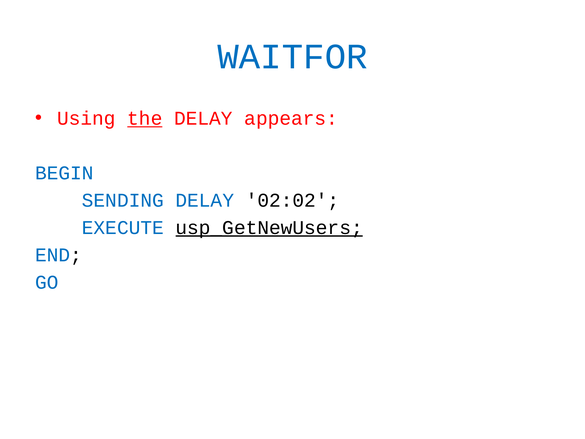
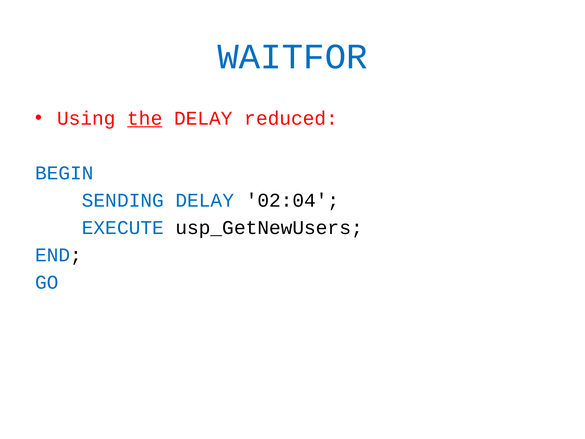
appears: appears -> reduced (291, 118)
02:02: 02:02 -> 02:04 (293, 200)
usp_GetNewUsers underline: present -> none (269, 228)
